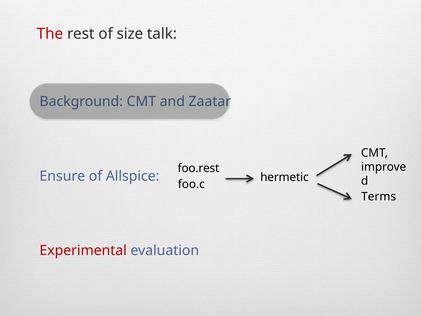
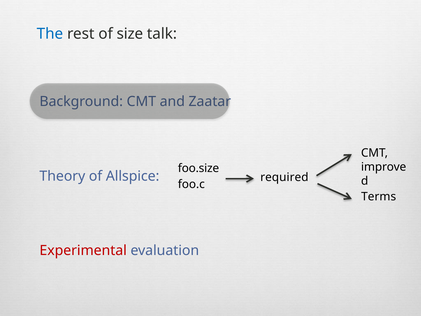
The colour: red -> blue (50, 34)
foo.rest: foo.rest -> foo.size (198, 168)
Ensure: Ensure -> Theory (62, 176)
hermetic: hermetic -> required (284, 177)
